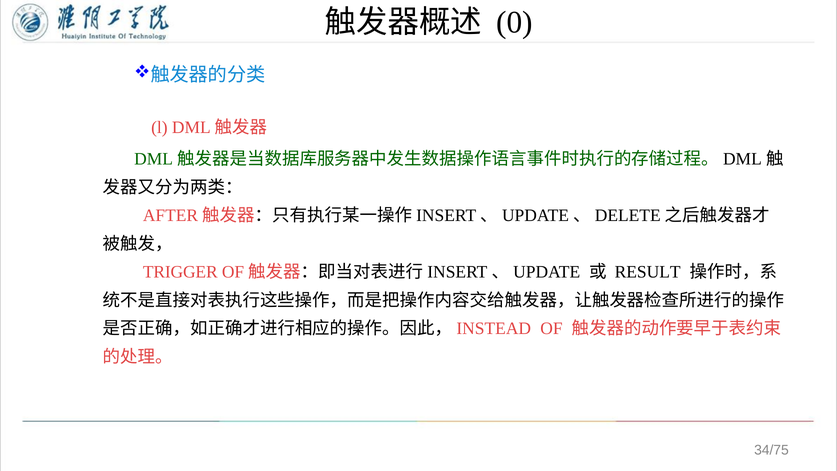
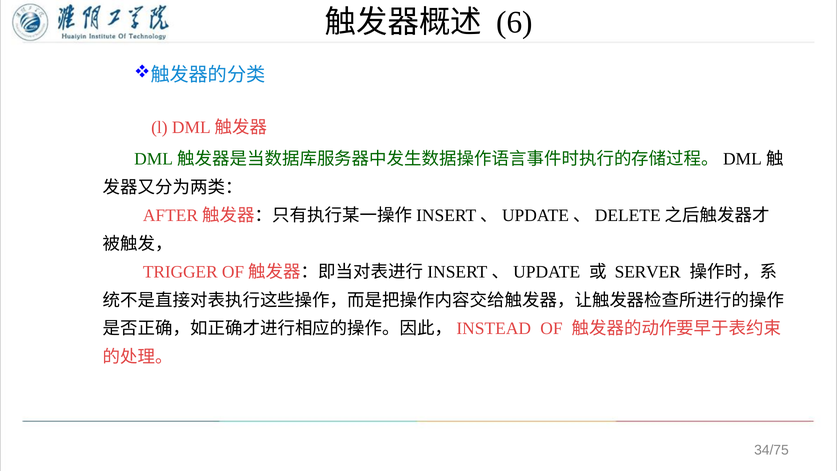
0: 0 -> 6 (515, 23)
RESULT: RESULT -> SERVER (648, 272)
